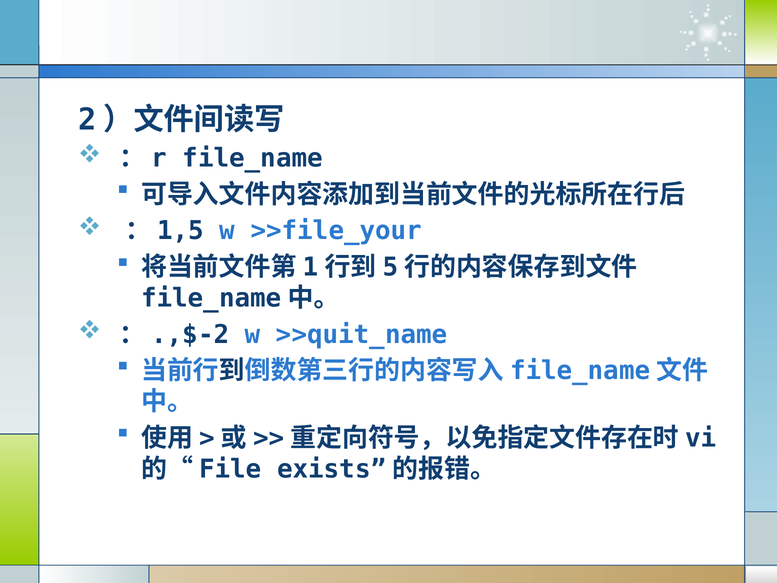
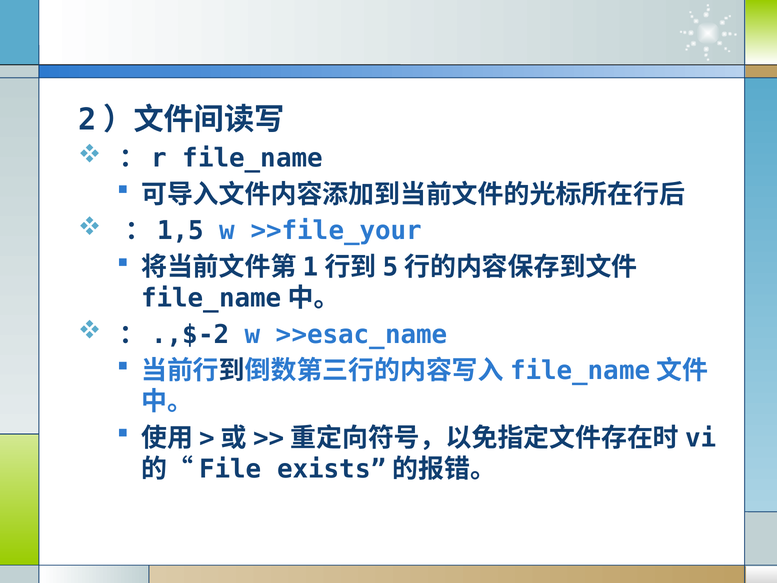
>>quit_name: >>quit_name -> >>esac_name (362, 334)
